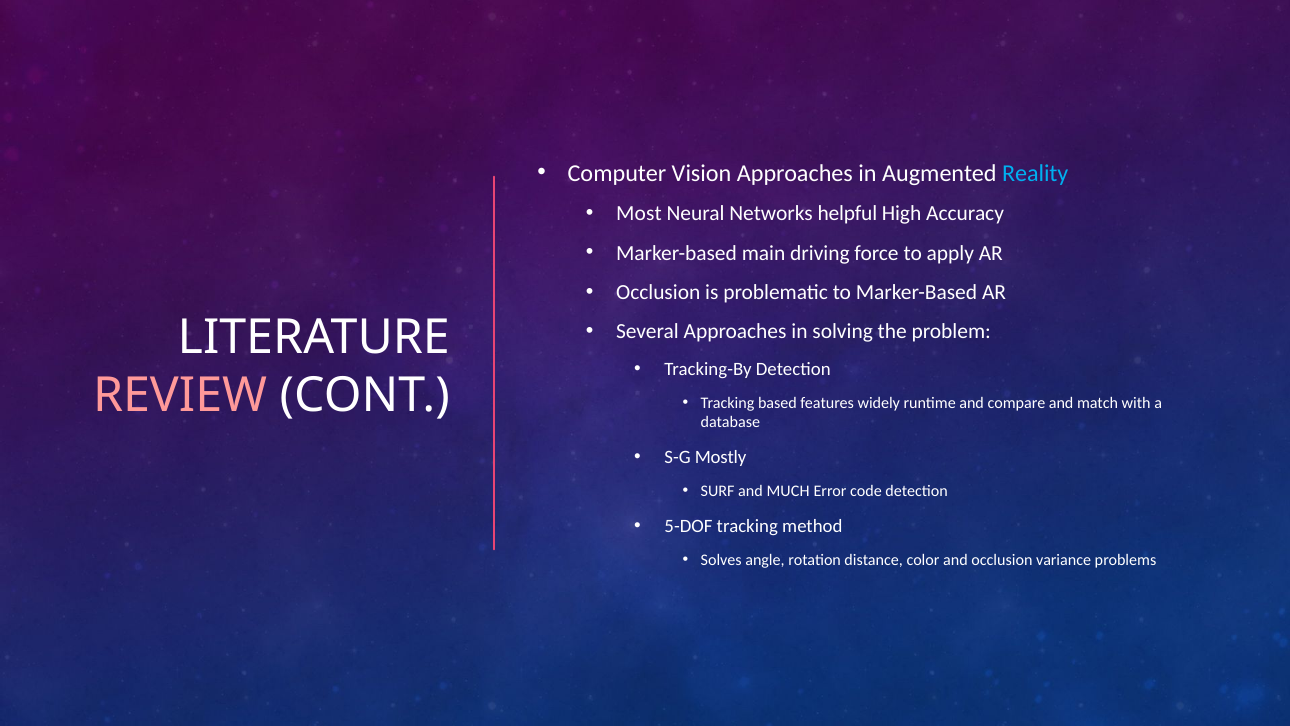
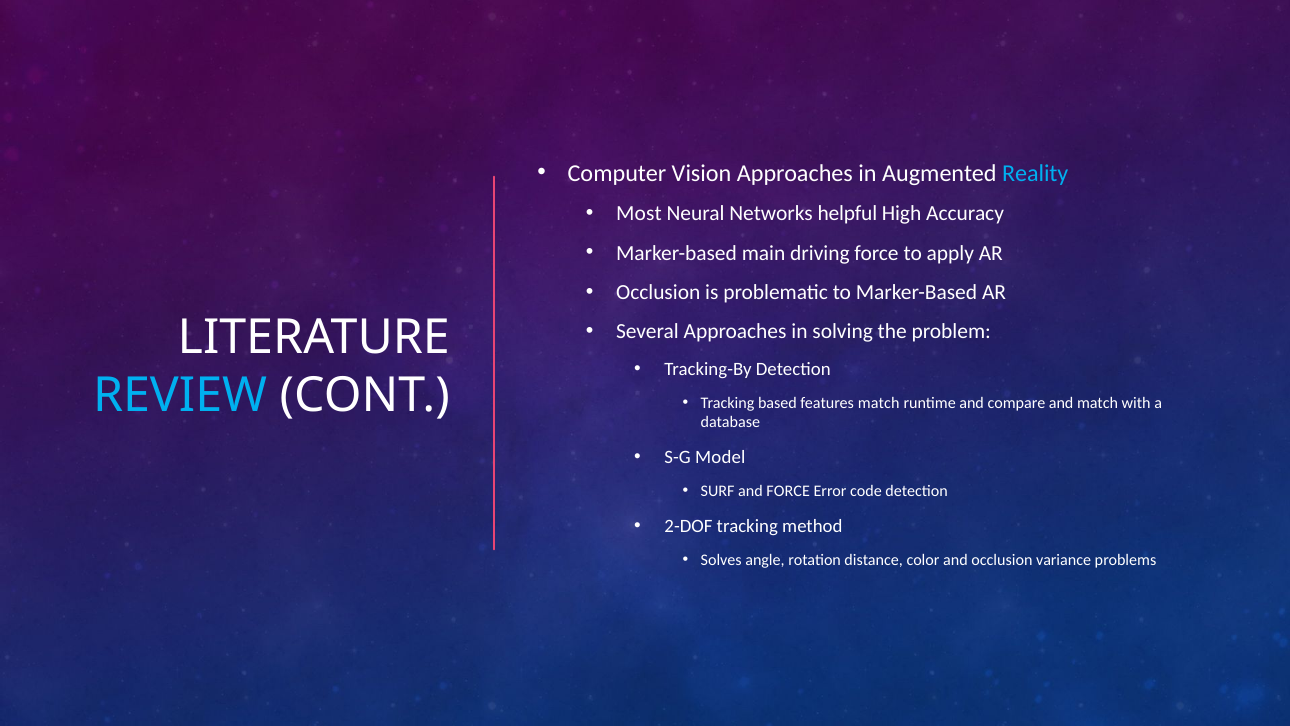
REVIEW colour: pink -> light blue (180, 395)
features widely: widely -> match (879, 403)
Mostly: Mostly -> Model (720, 457)
and MUCH: MUCH -> FORCE (788, 491)
5-DOF: 5-DOF -> 2-DOF (688, 526)
